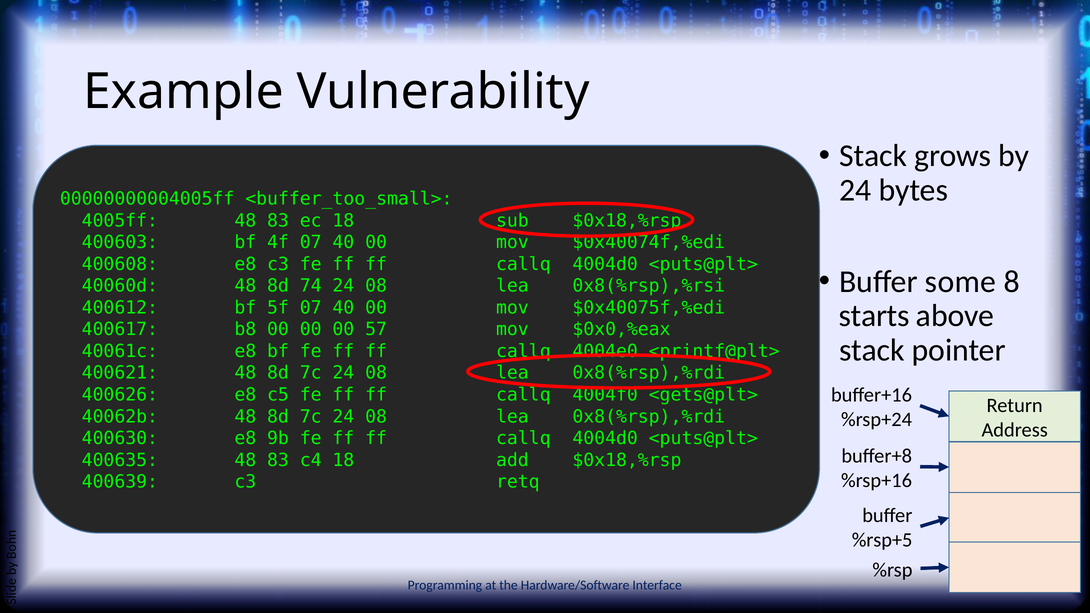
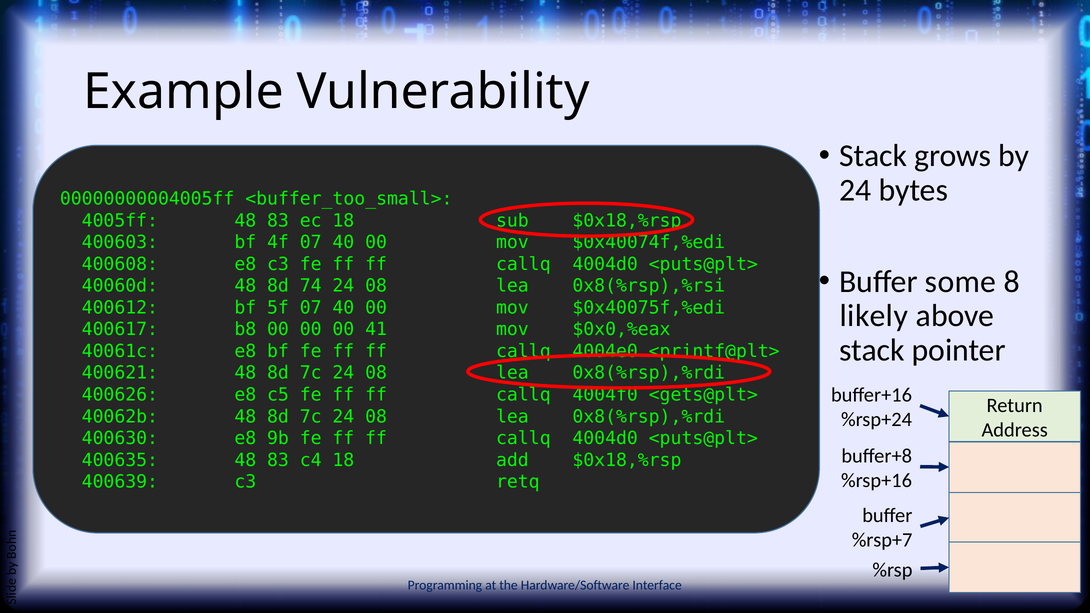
starts: starts -> likely (874, 316)
57: 57 -> 41 (376, 330)
%rsp+5: %rsp+5 -> %rsp+7 (882, 540)
